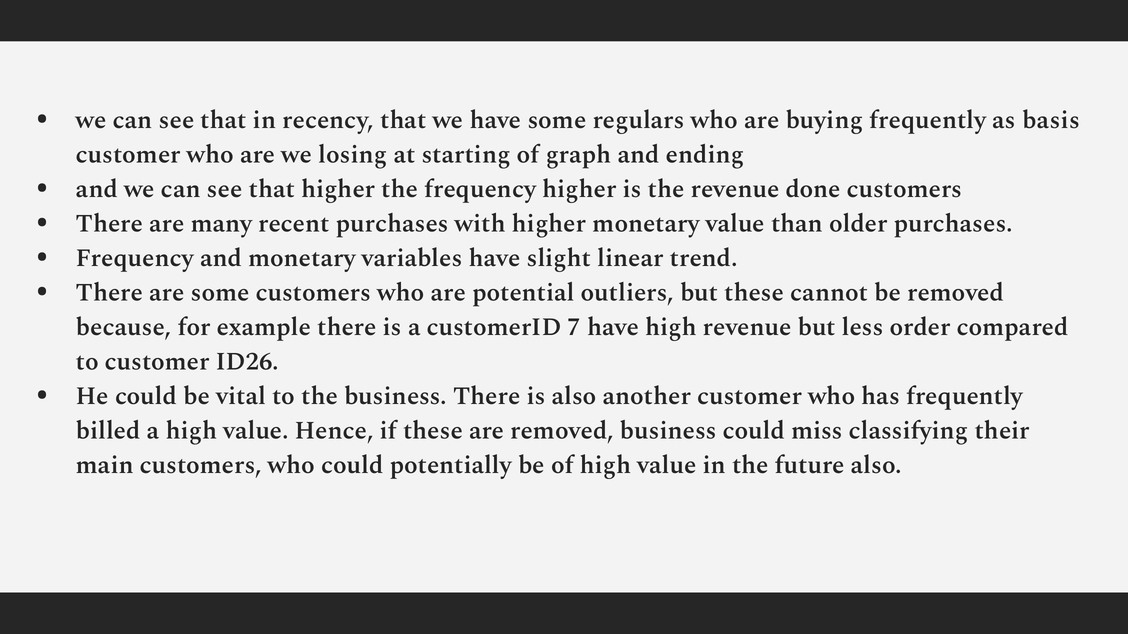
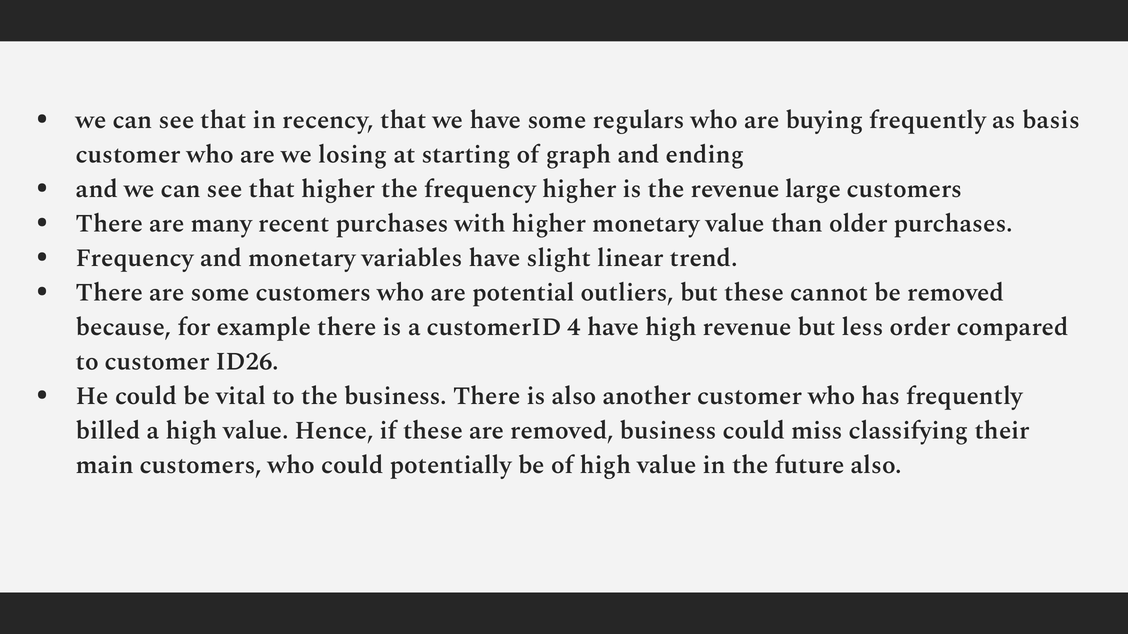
done: done -> large (813, 189)
7: 7 -> 4 (574, 327)
